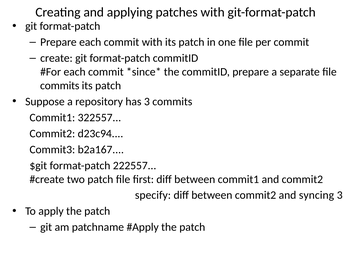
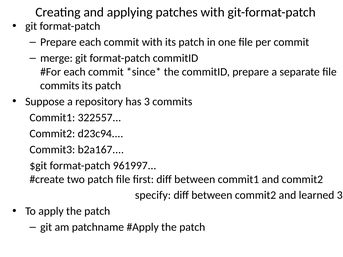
create: create -> merge (56, 58)
222557: 222557 -> 961997 (135, 166)
syncing: syncing -> learned (317, 195)
